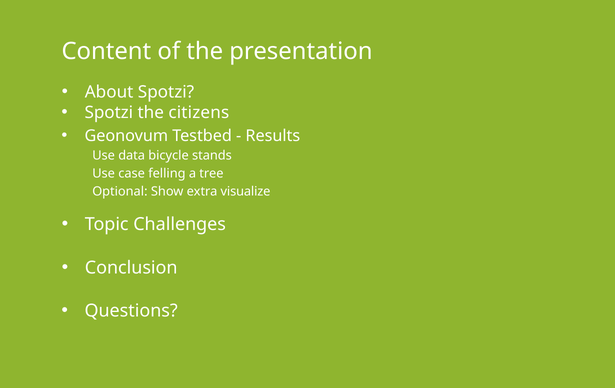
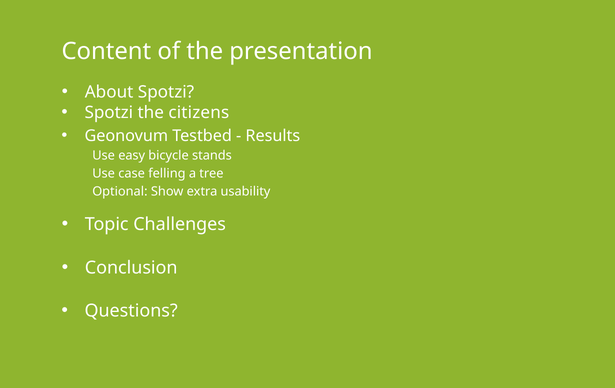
data: data -> easy (132, 156)
visualize: visualize -> usability (245, 191)
